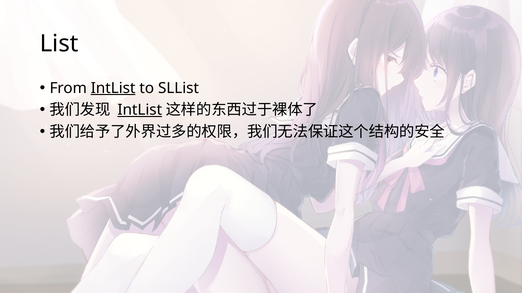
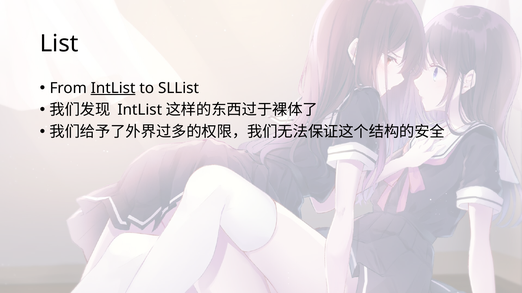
IntList underline: present -> none (140, 110)
